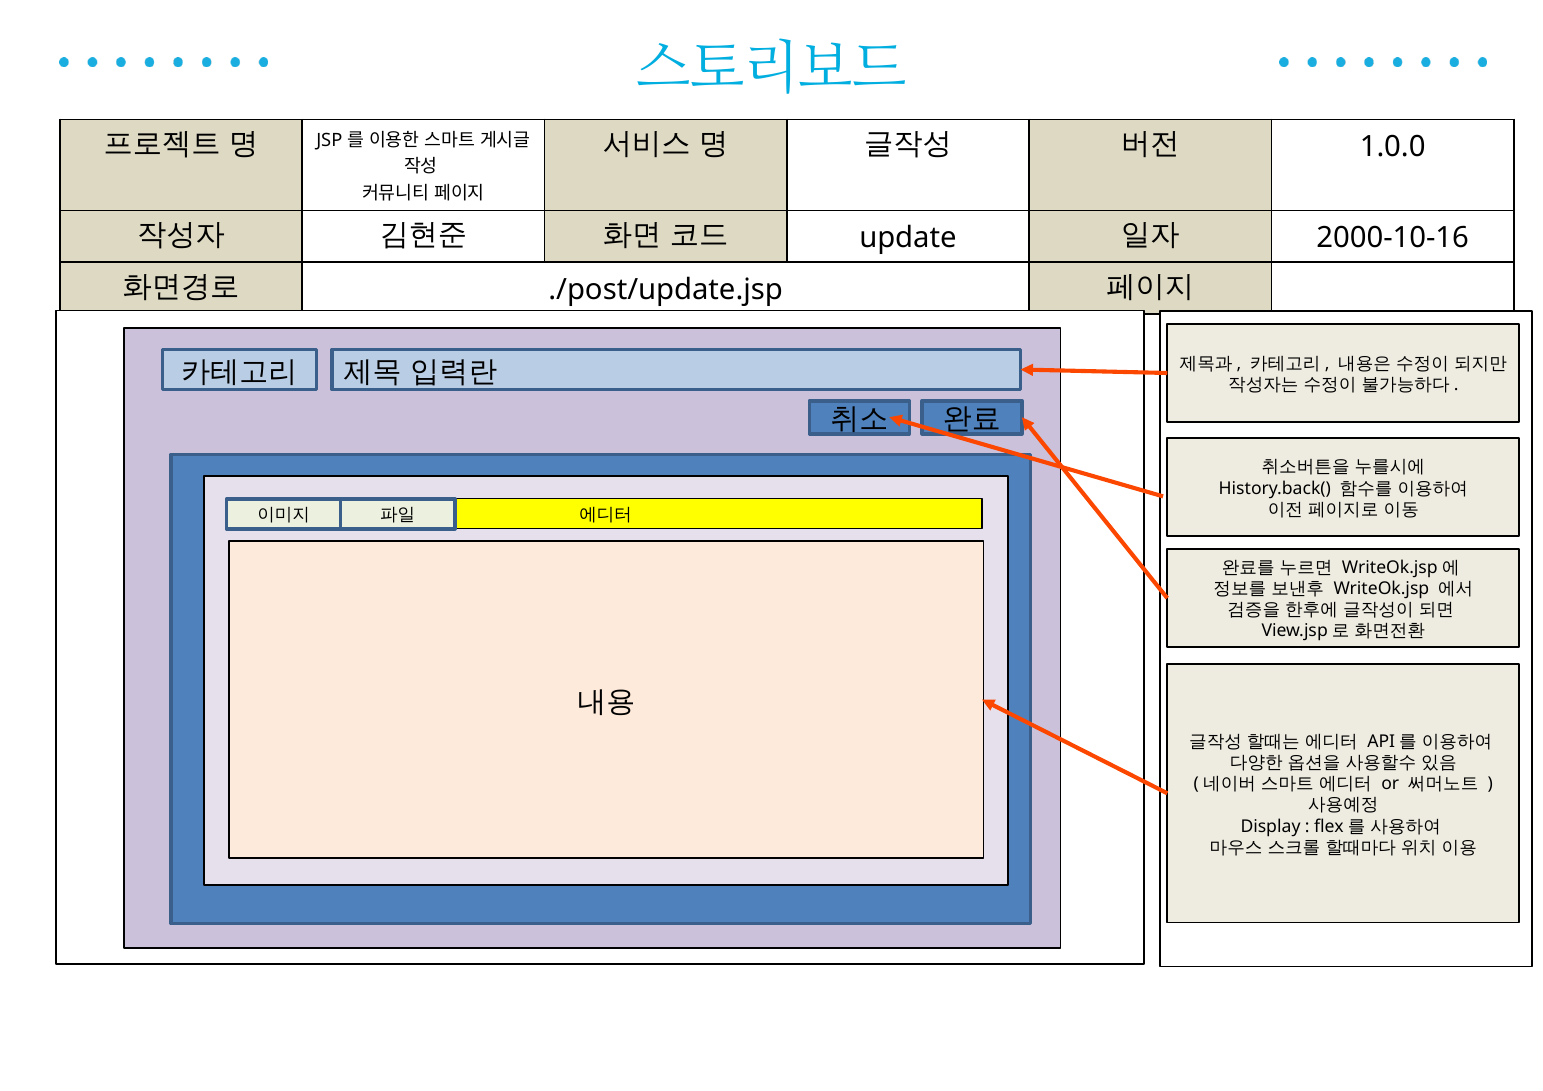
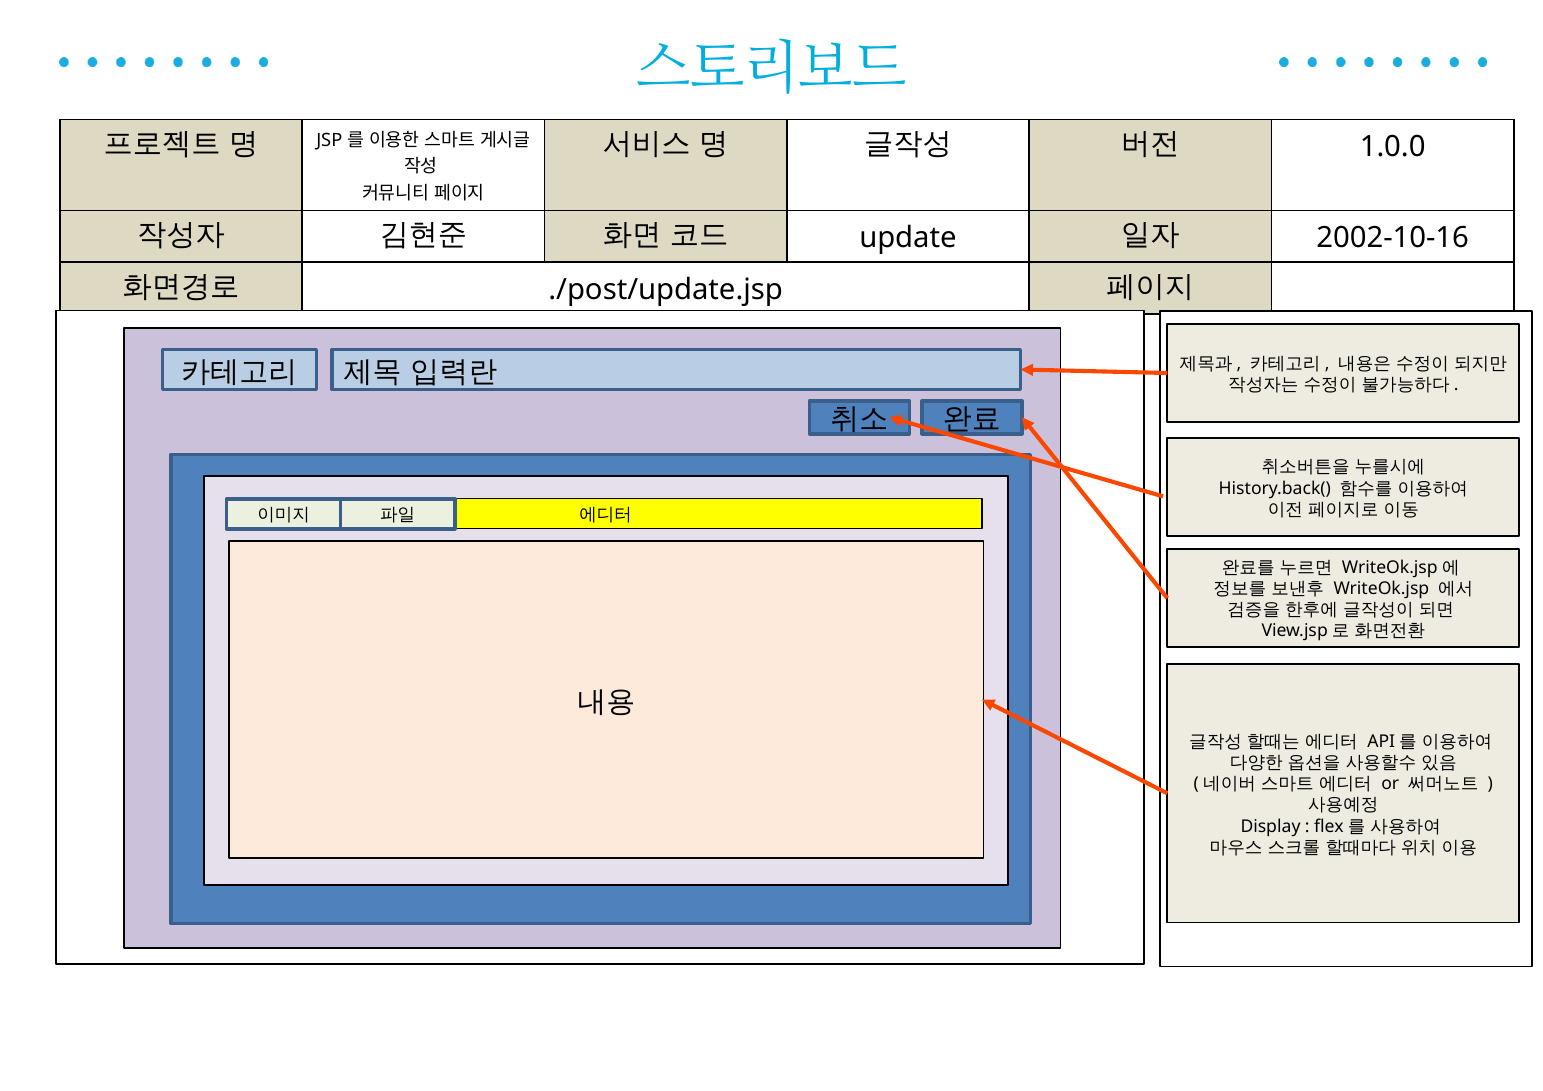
2000-10-16: 2000-10-16 -> 2002-10-16 (1393, 238)
